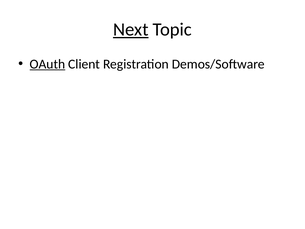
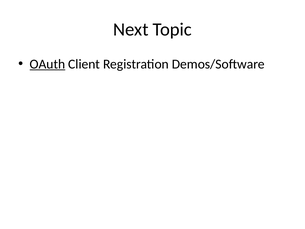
Next underline: present -> none (131, 30)
